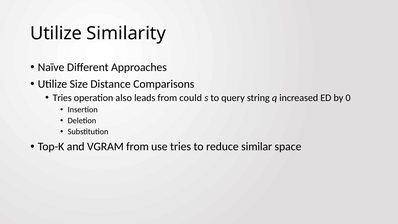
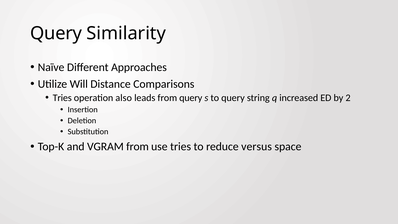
Utilize: Utilize -> Query (56, 33)
Size: Size -> Will (79, 84)
from could: could -> query (191, 98)
0: 0 -> 2 (348, 98)
similar: similar -> versus (257, 147)
